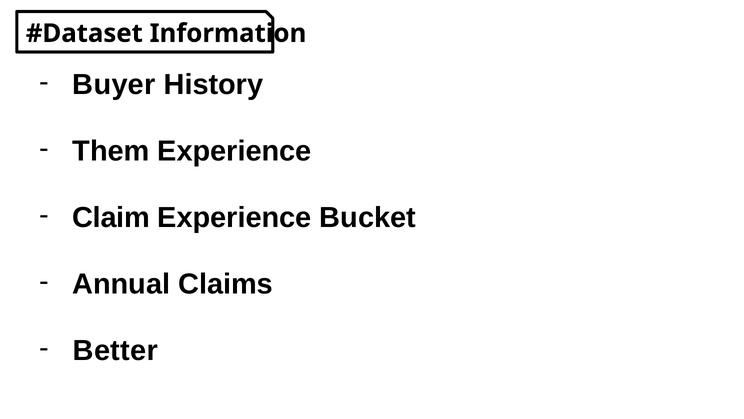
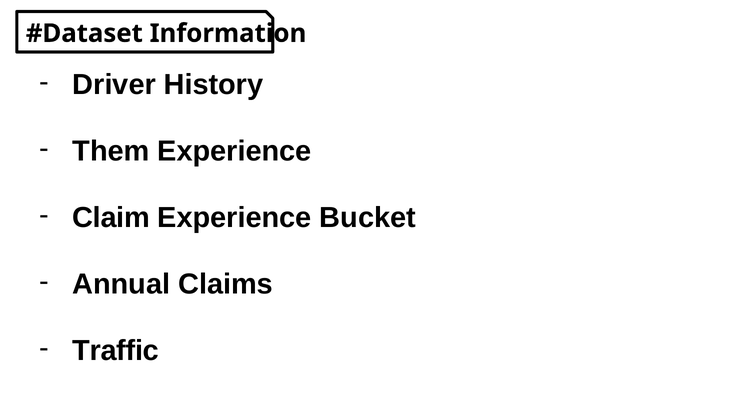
Buyer: Buyer -> Driver (114, 85)
Better: Better -> Traffic (116, 350)
